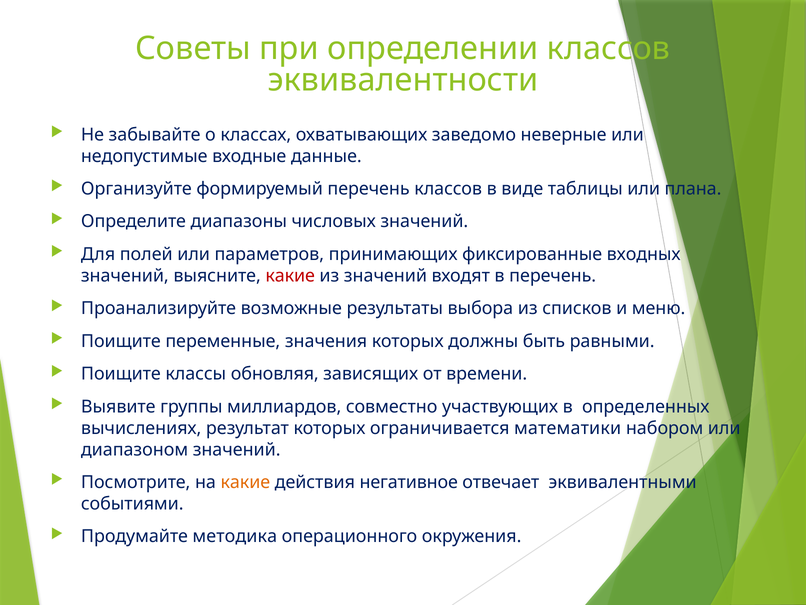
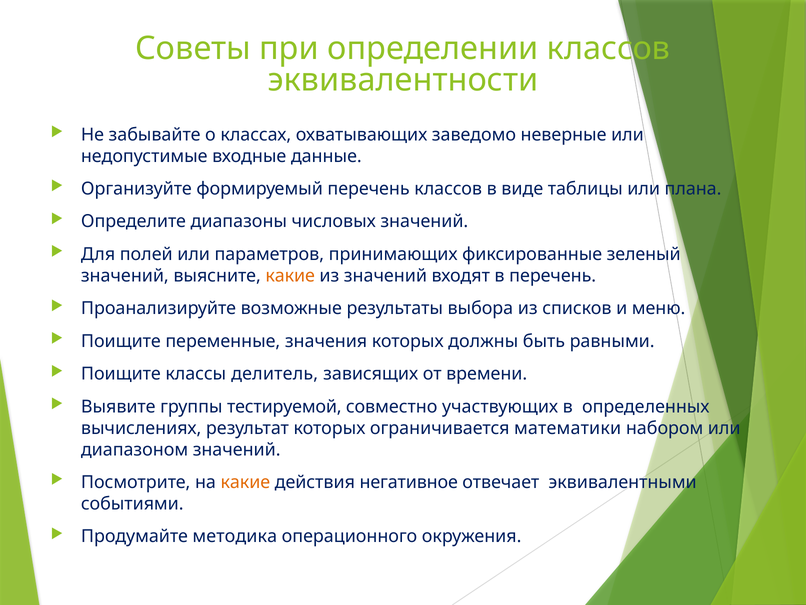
входных: входных -> зеленый (644, 254)
какие colour: red -> orange (290, 276)
обновляя: обновляя -> делитель (275, 374)
миллиардов: миллиардов -> тестируемой (284, 406)
